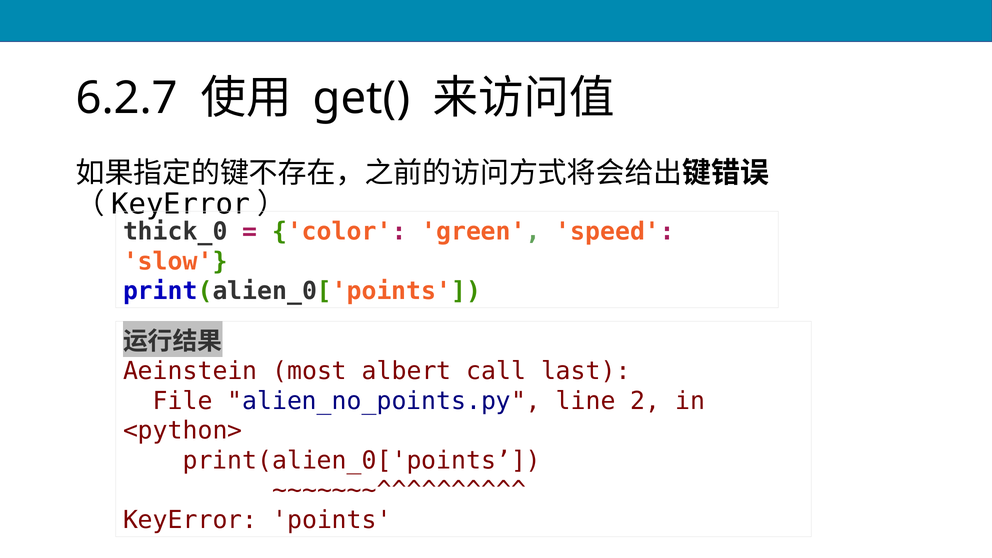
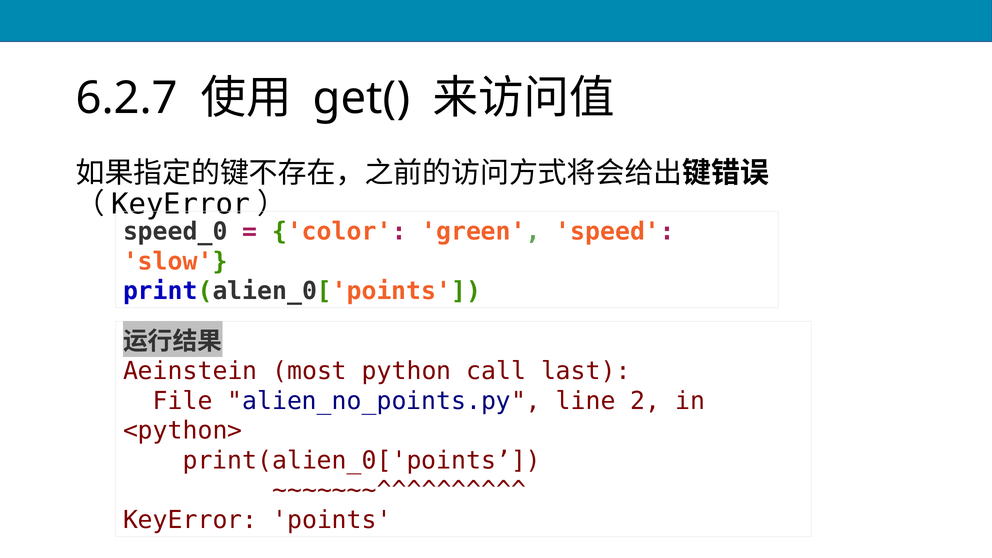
thick_0: thick_0 -> speed_0 (175, 232)
albert: albert -> python (407, 371)
